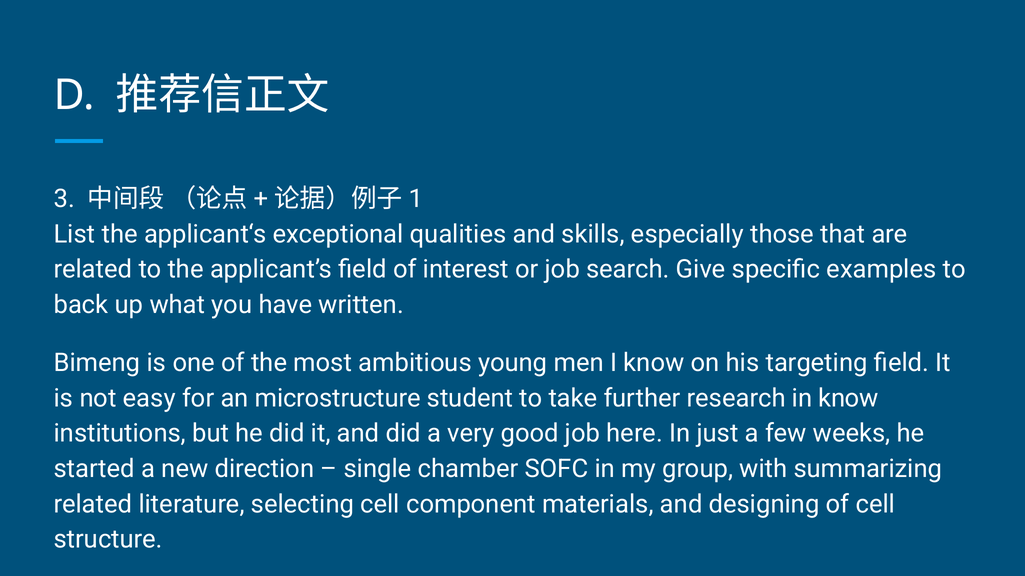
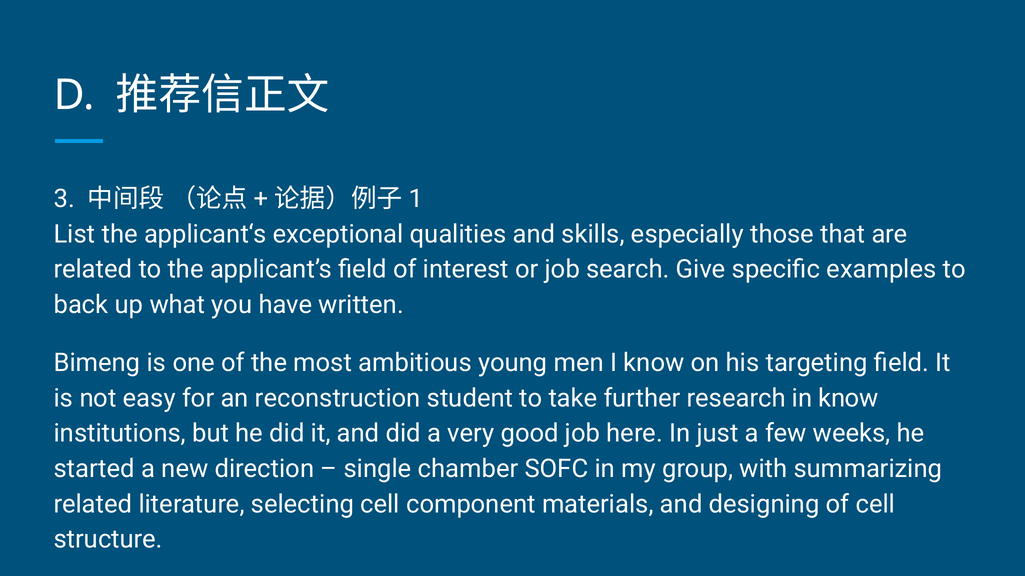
microstructure: microstructure -> reconstruction (338, 399)
